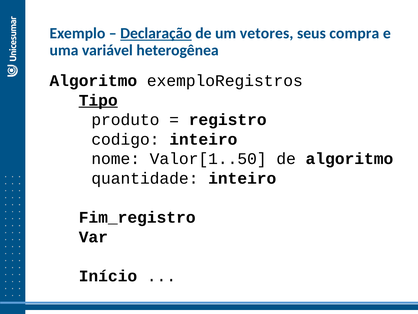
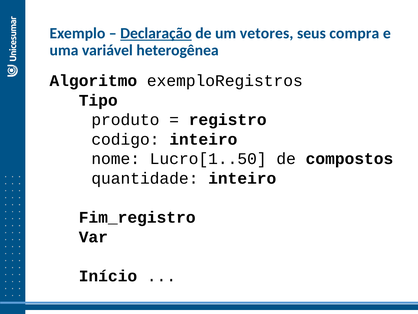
Tipo underline: present -> none (98, 100)
Valor[1..50: Valor[1..50 -> Lucro[1..50 (208, 159)
de algoritmo: algoritmo -> compostos (349, 159)
